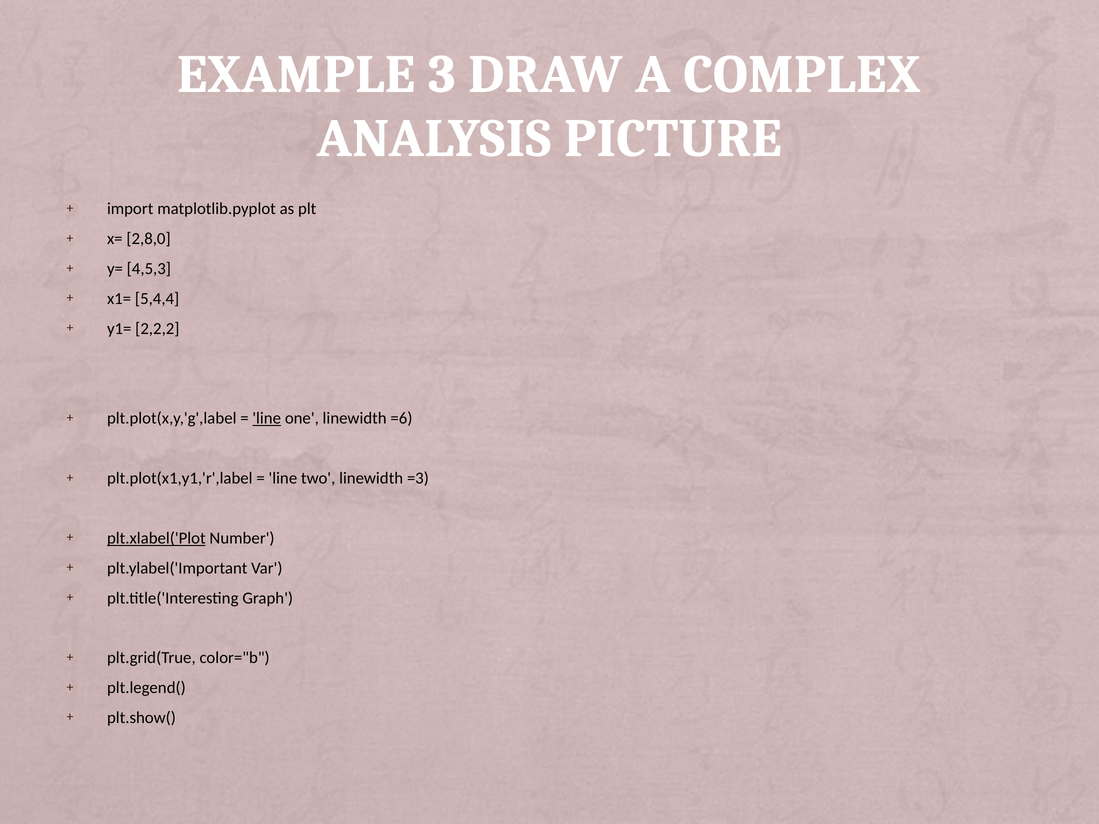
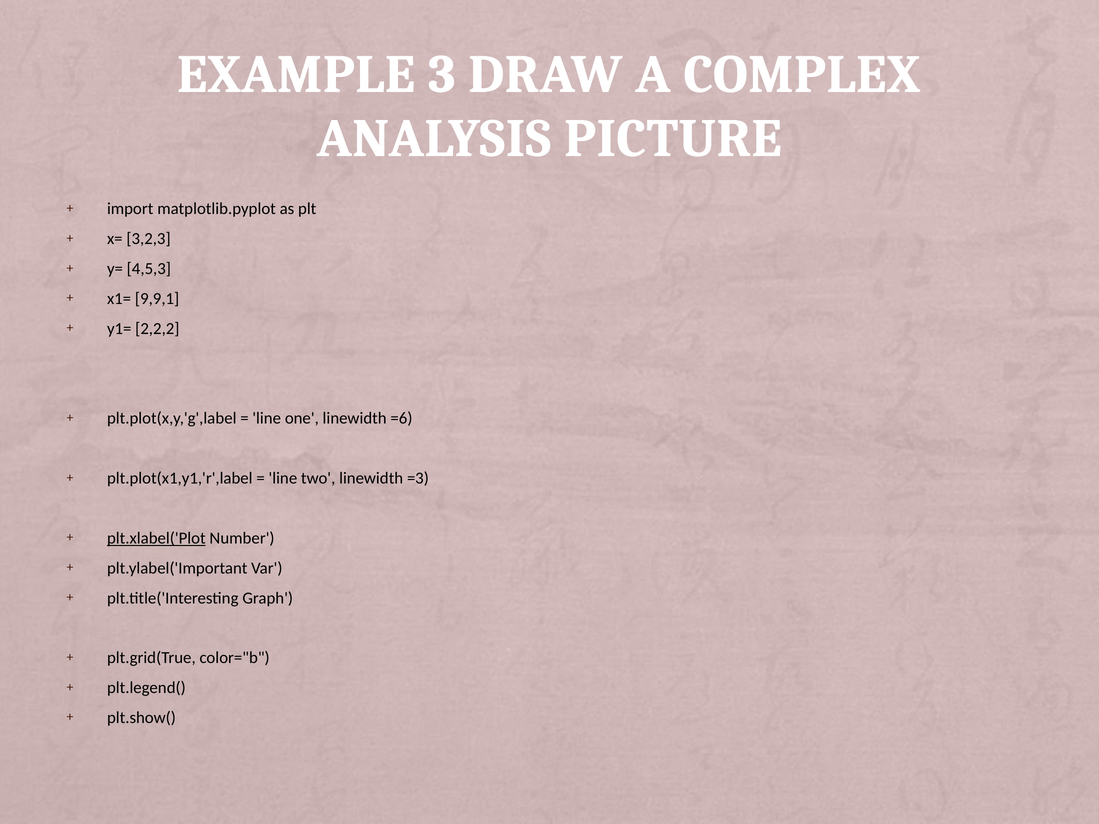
2,8,0: 2,8,0 -> 3,2,3 (149, 239)
5,4,4: 5,4,4 -> 9,9,1 (157, 299)
line underline: present -> none (267, 419)
